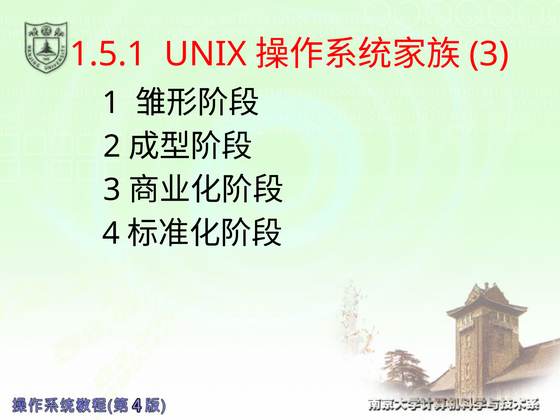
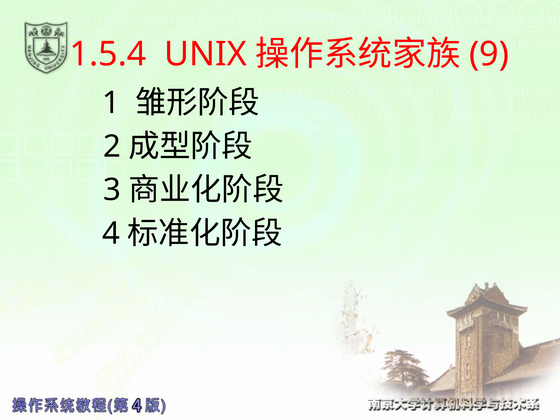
1.5.1: 1.5.1 -> 1.5.4 (108, 54)
3: 3 -> 9 (489, 54)
